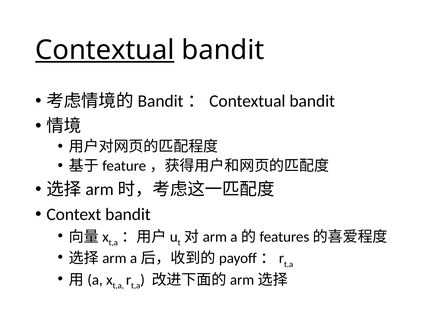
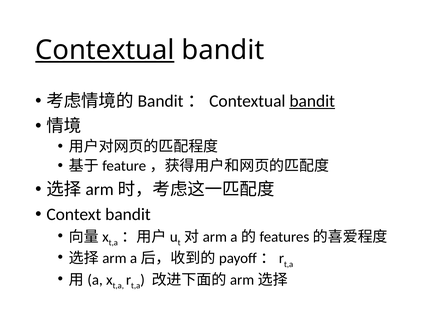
bandit underline: none -> present (312, 101)
